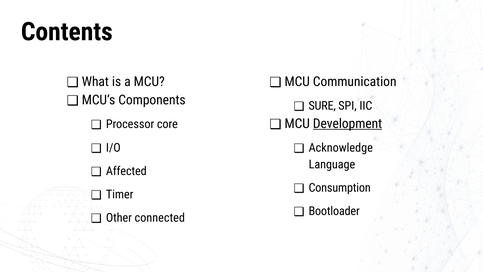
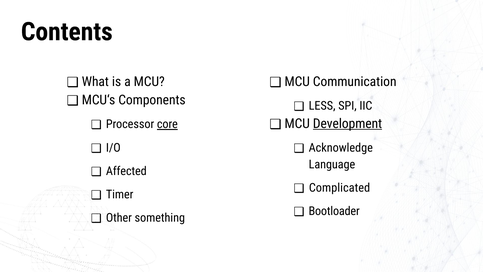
SURE: SURE -> LESS (322, 106)
core underline: none -> present (167, 124)
Consumption: Consumption -> Complicated (340, 188)
connected: connected -> something (160, 218)
